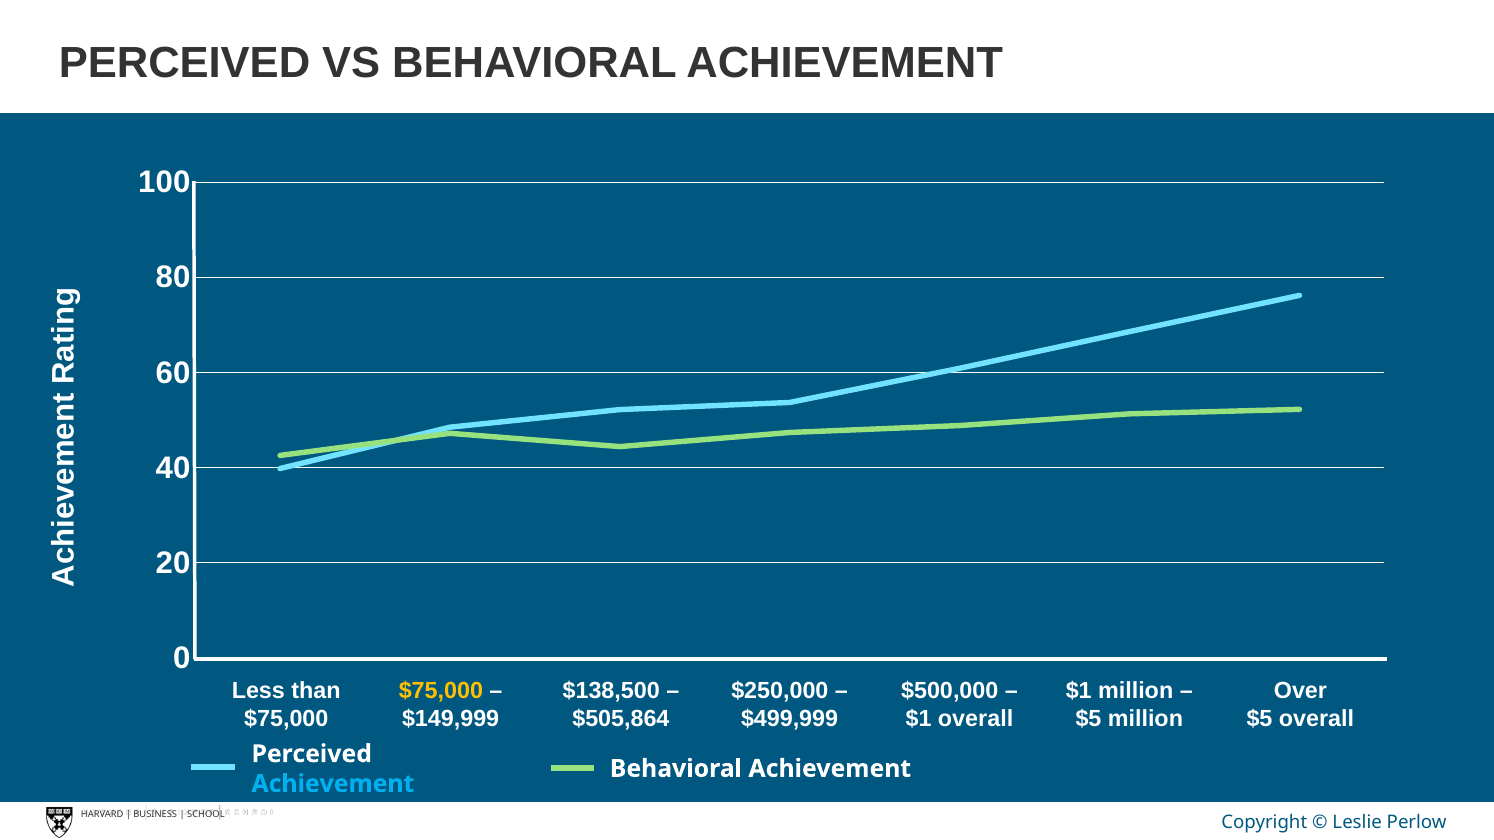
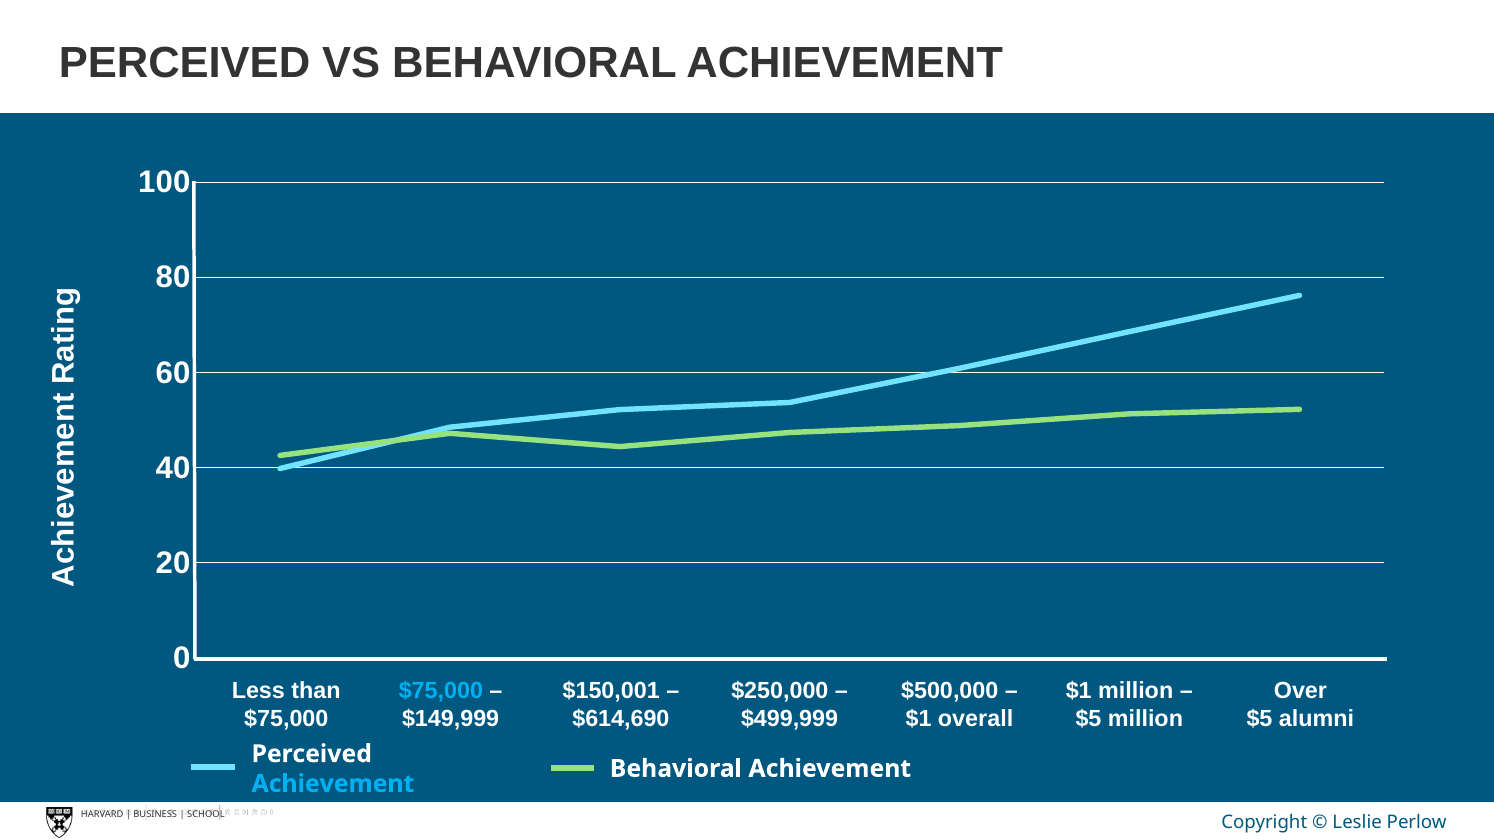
$75,000 colour: yellow -> light blue (441, 691)
$138,500: $138,500 -> $150,001 (611, 691)
$505,864: $505,864 -> $614,690 (621, 719)
$5 overall: overall -> alumni (1316, 719)
